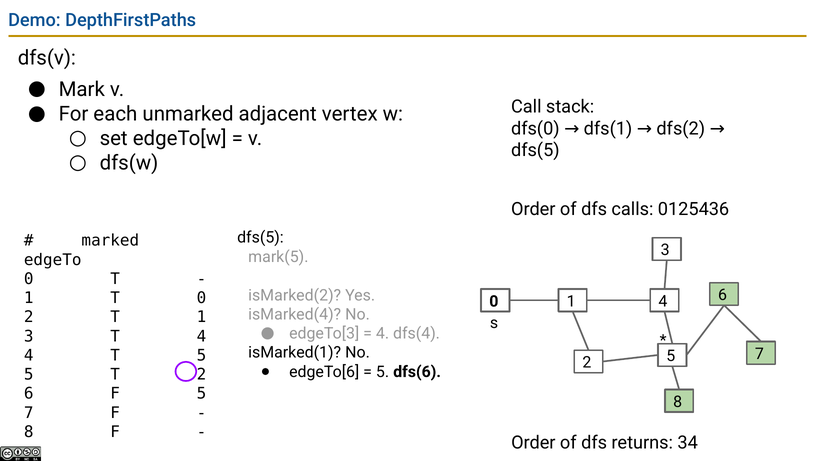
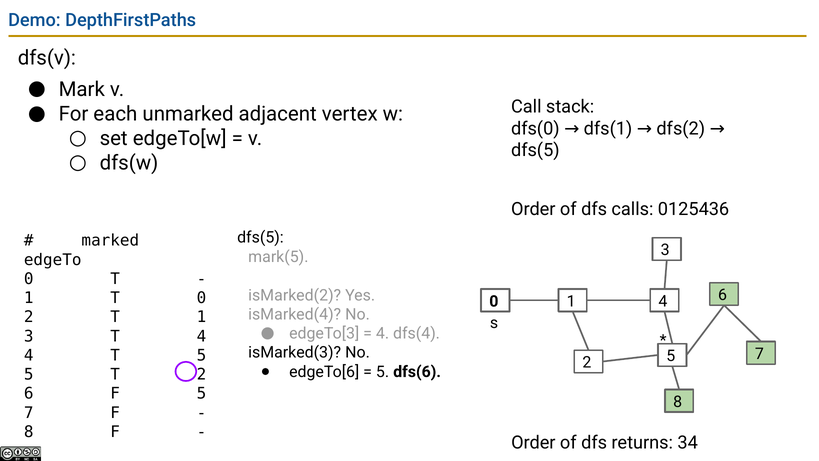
isMarked(1: isMarked(1 -> isMarked(3 (295, 352)
